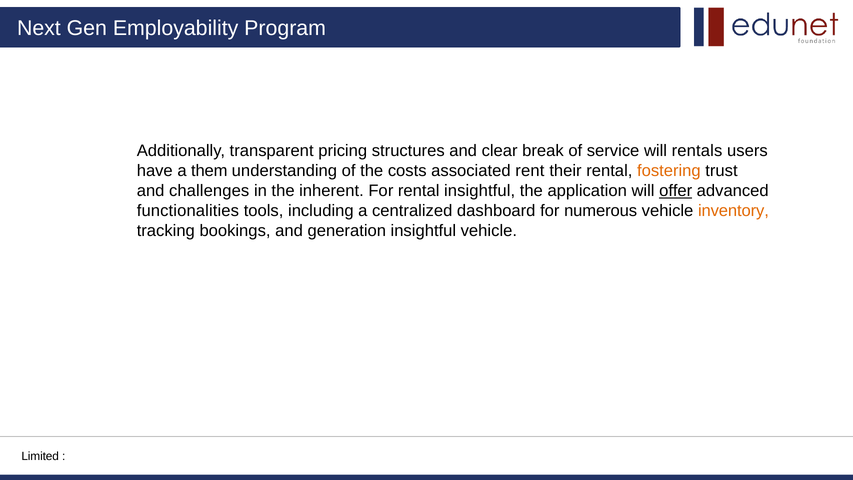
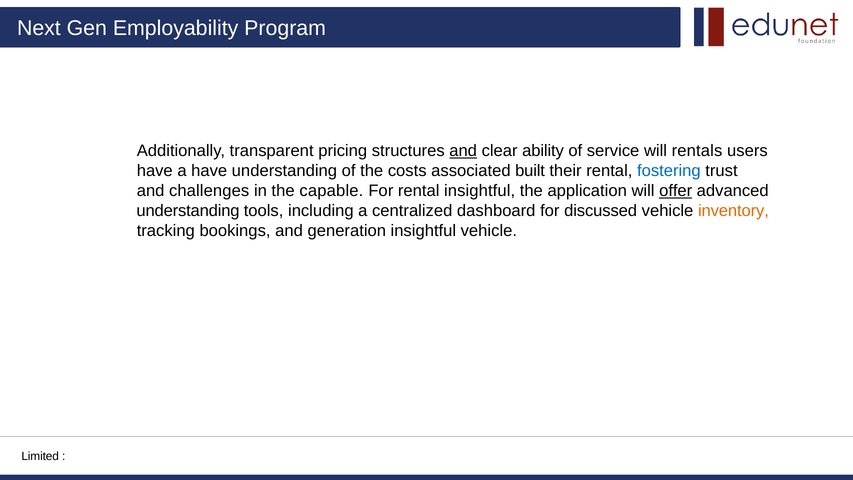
and underline: none -> present (463, 151)
break: break -> ability (543, 151)
a them: them -> have (209, 171)
rent: rent -> built (530, 171)
fostering colour: orange -> blue (669, 171)
inherent: inherent -> capable (331, 191)
functionalities: functionalities -> understanding (188, 211)
numerous: numerous -> discussed (601, 211)
